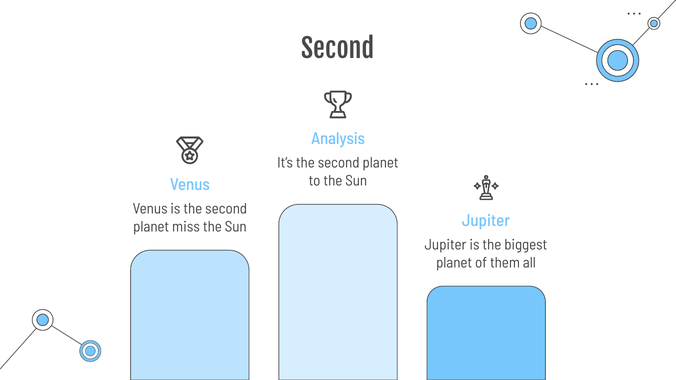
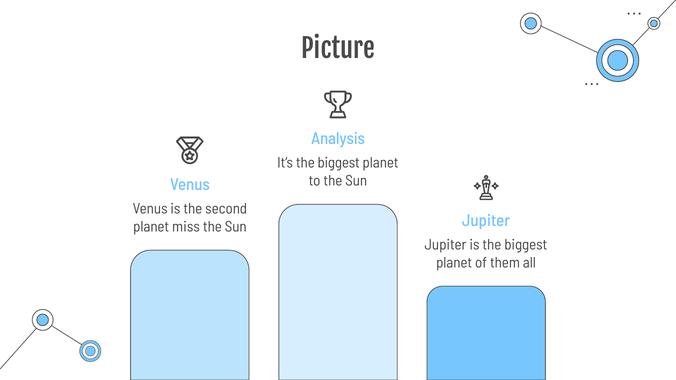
Second: Second -> Picture (338, 49)
It’s the second: second -> biggest (339, 163)
